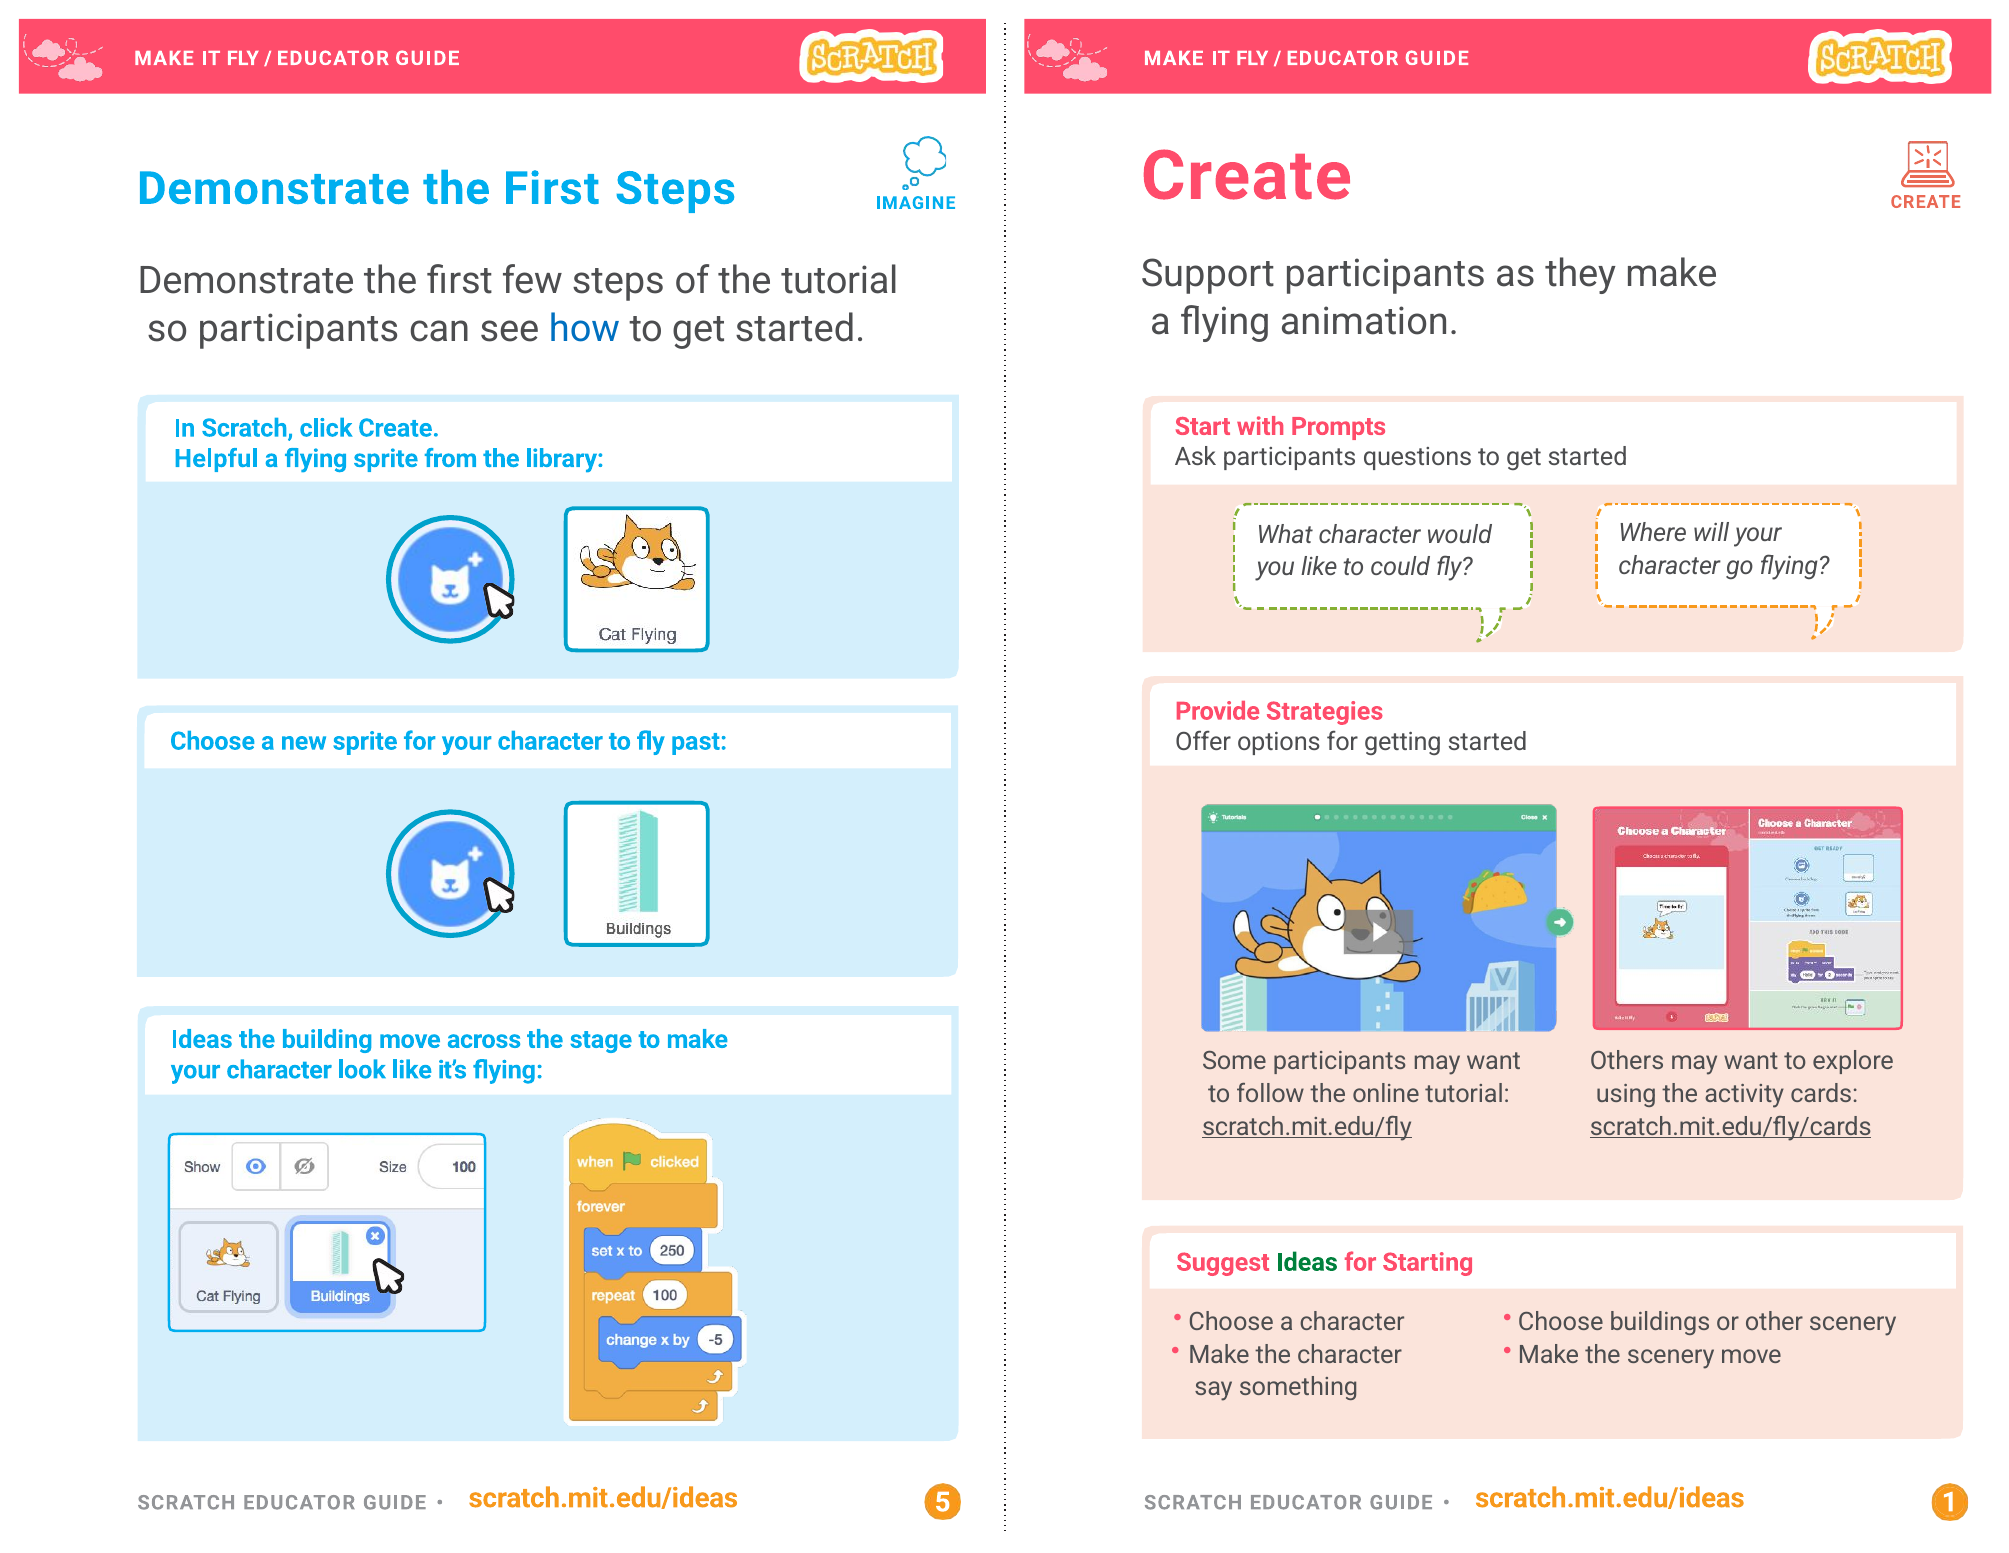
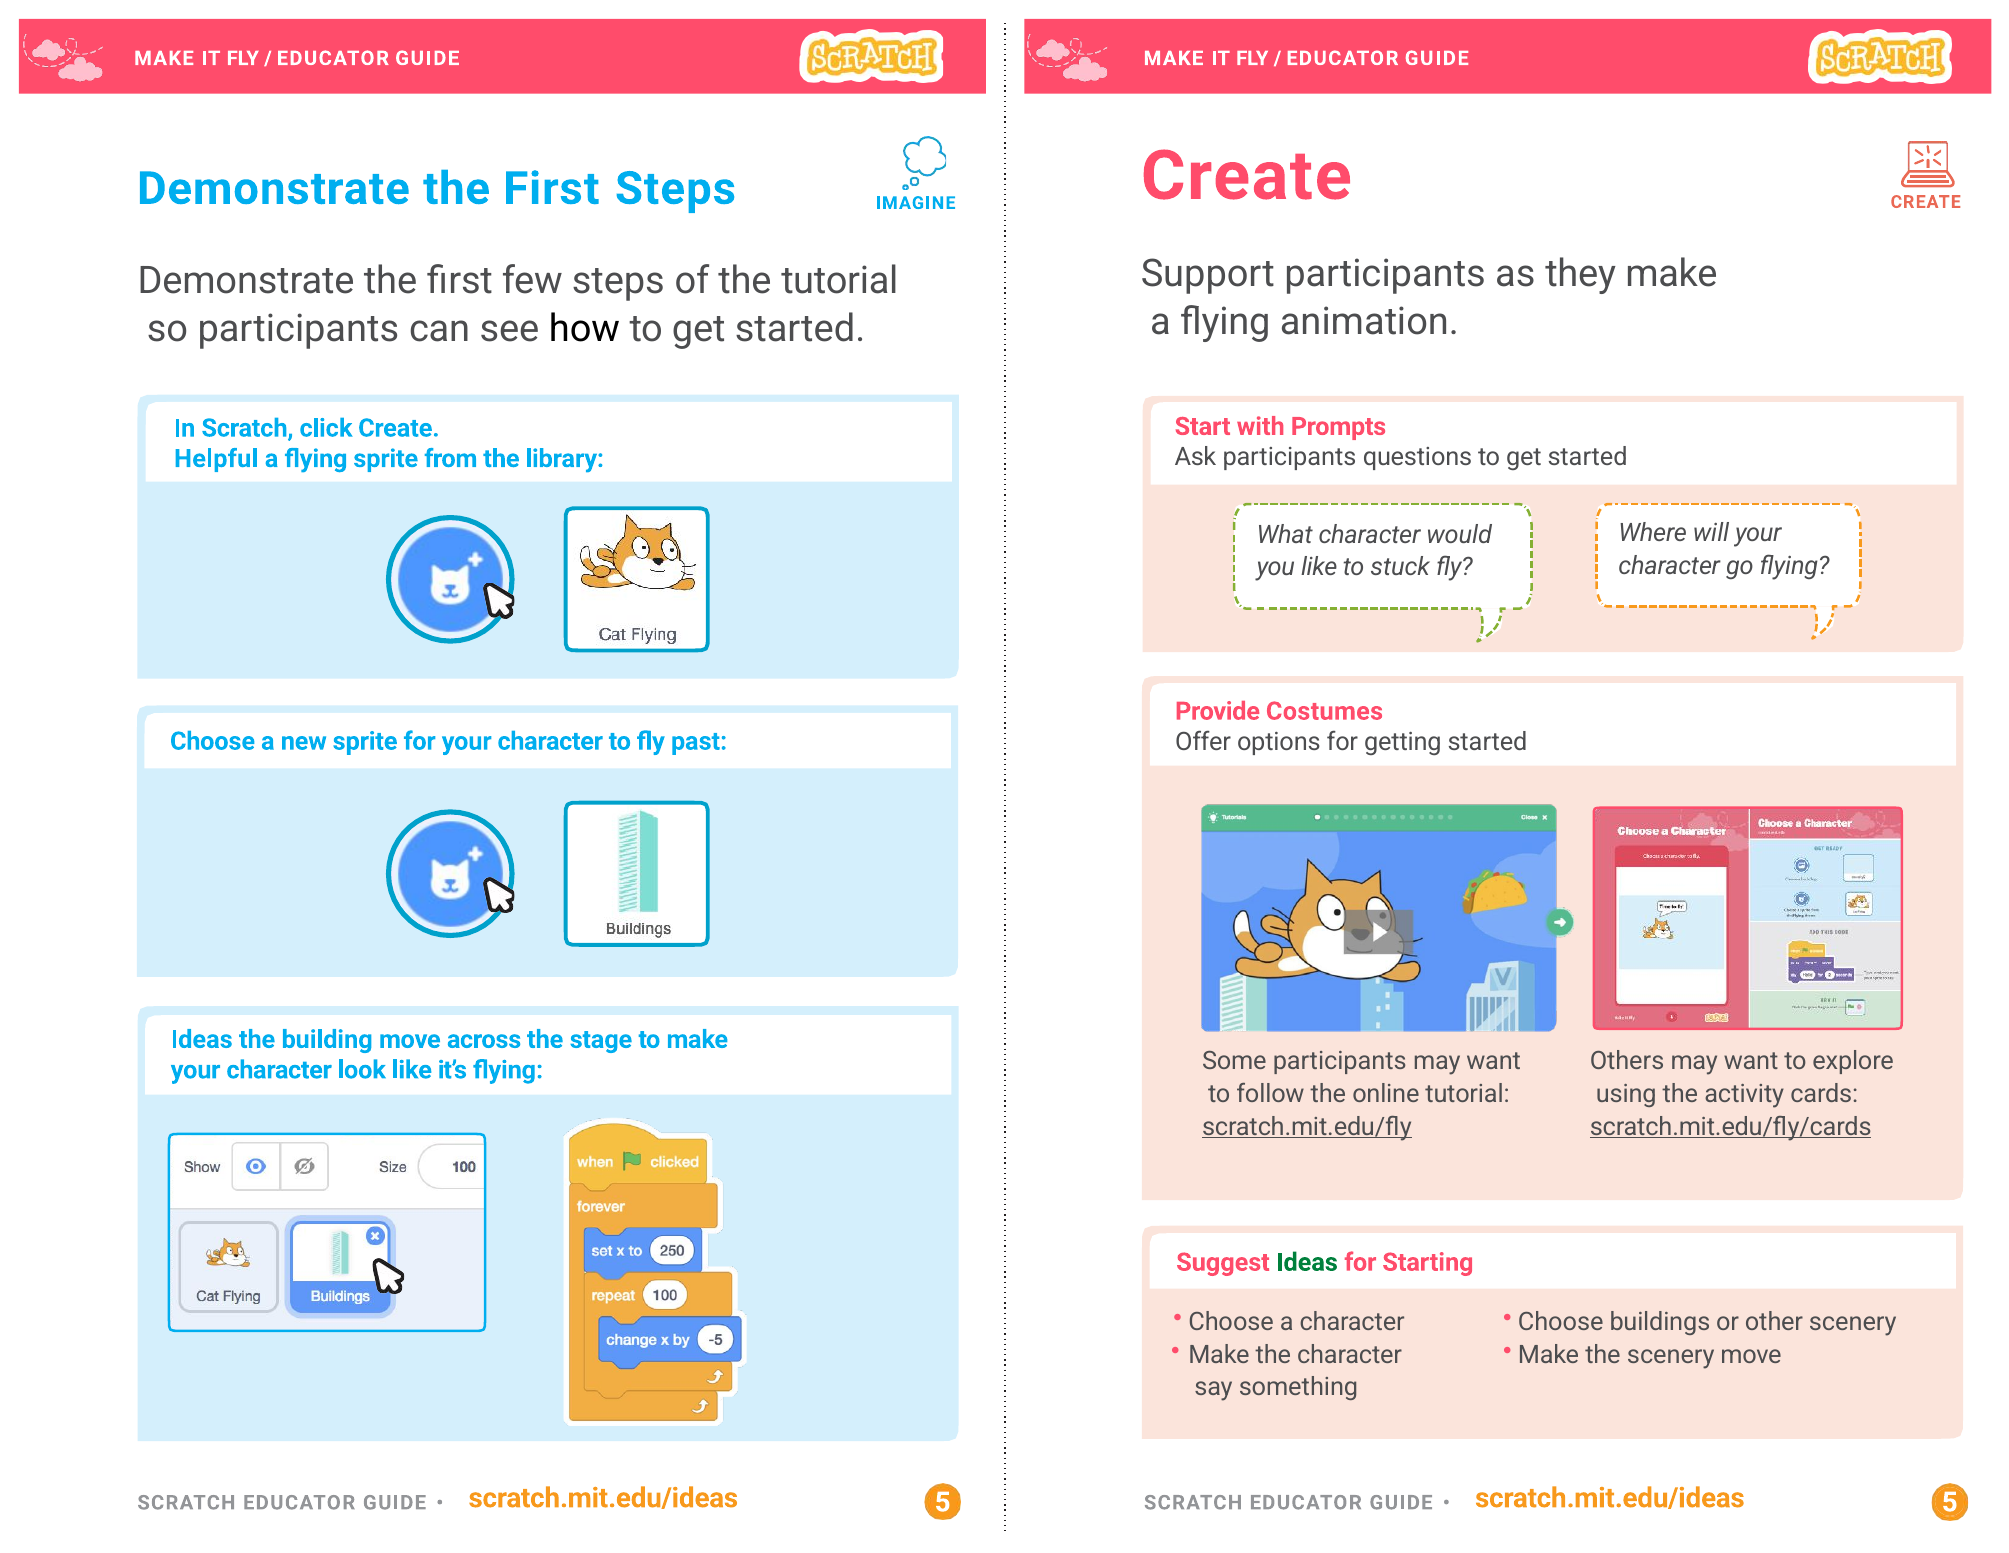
how colour: blue -> black (584, 328)
could: could -> stuck (1400, 567)
Strategies: Strategies -> Costumes (1325, 711)
5 1: 1 -> 5 (1950, 1502)
